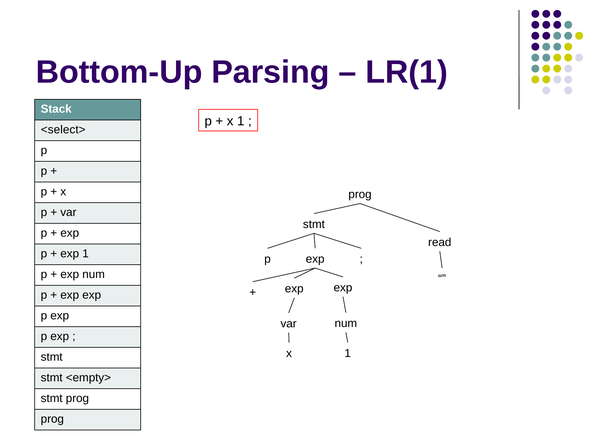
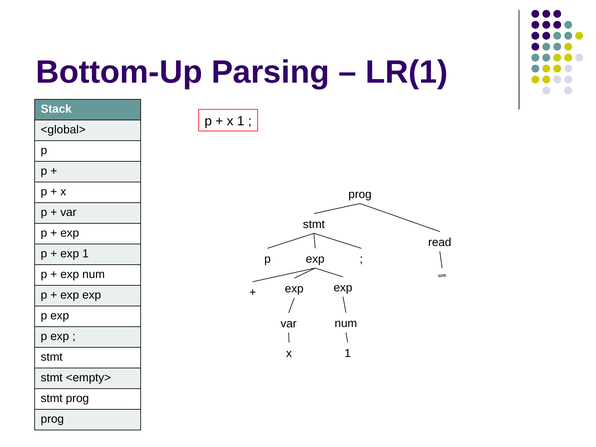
<select>: <select> -> <global> (63, 130)
